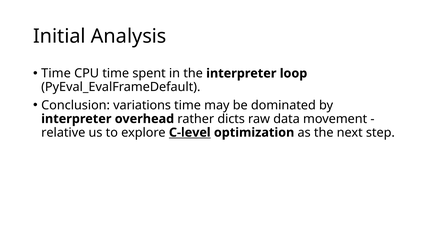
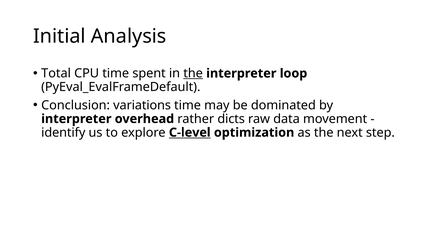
Time: Time -> Total (56, 73)
the underline: none -> present (193, 73)
relative: relative -> identify (63, 133)
